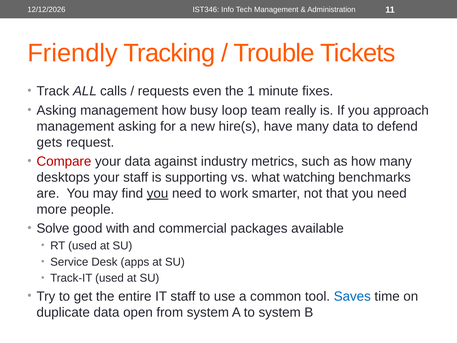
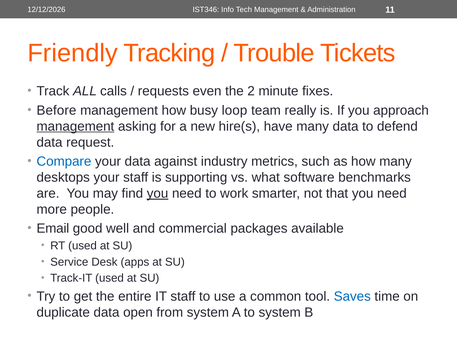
1: 1 -> 2 (251, 91)
Asking: Asking -> Before (56, 110)
management underline: none -> present (75, 126)
gets: gets -> data (50, 142)
Compare colour: red -> blue (64, 161)
watching: watching -> software (309, 177)
Solve: Solve -> Email (53, 228)
with: with -> well (118, 228)
